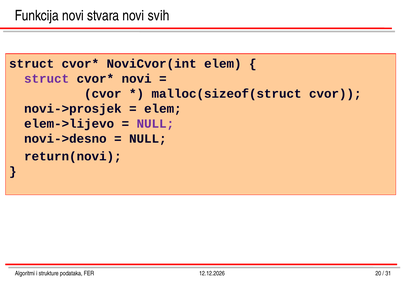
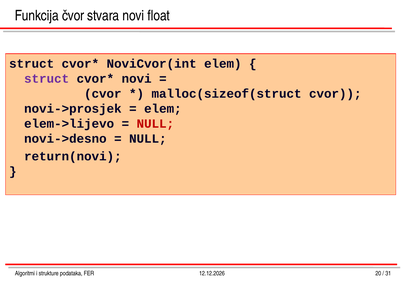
Funkcija novi: novi -> čvor (73, 16)
svih: svih -> float (159, 16)
NULL colour: purple -> red (155, 124)
